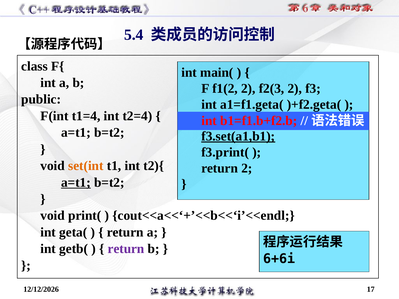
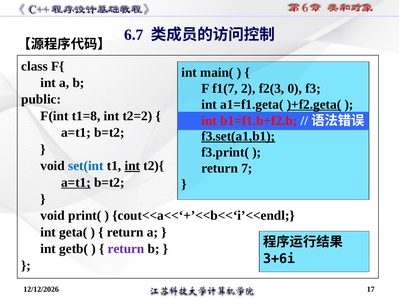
5.4: 5.4 -> 6.7 (134, 35)
f1(2: f1(2 -> f1(7 (225, 88)
f2(3 2: 2 -> 0 (295, 88)
)+f2.geta( underline: none -> present (314, 104)
t1=4: t1=4 -> t1=8 (86, 116)
t2=4: t2=4 -> t2=2 (137, 116)
set(int colour: orange -> blue (86, 166)
int underline: none -> present (132, 166)
return 2: 2 -> 7 (247, 168)
6+6i: 6+6i -> 3+6i (279, 259)
